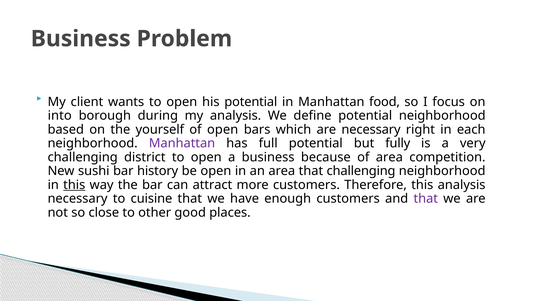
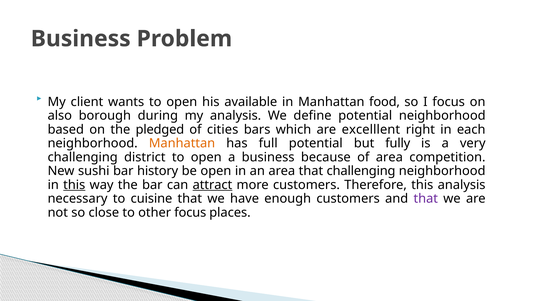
his potential: potential -> available (251, 102)
into: into -> also (60, 116)
yourself: yourself -> pledged (160, 130)
of open: open -> cities (223, 130)
are necessary: necessary -> excelllent (371, 130)
Manhattan colour: purple -> orange (182, 144)
attract underline: none -> present (212, 185)
other good: good -> focus (190, 213)
